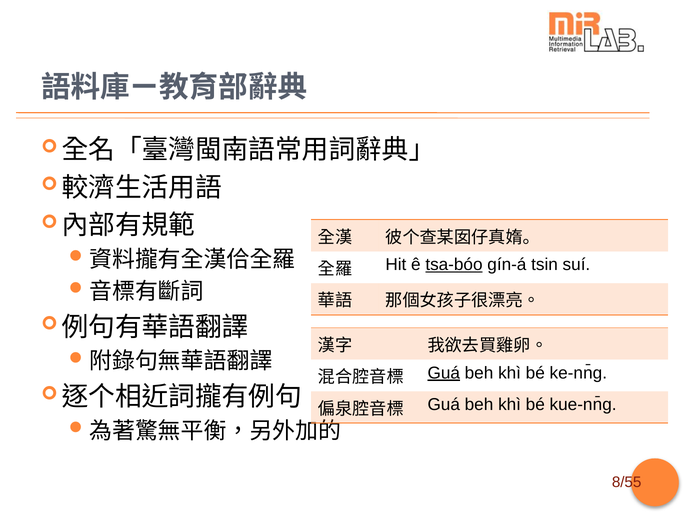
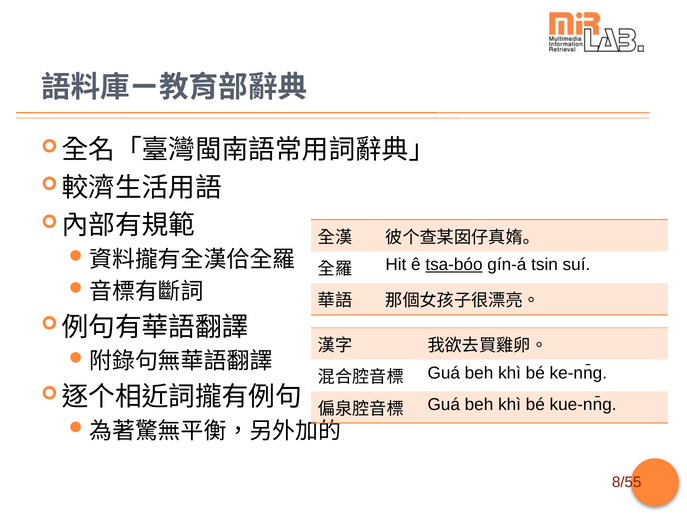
Guá underline: present -> none (444, 373)
